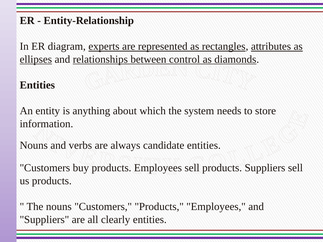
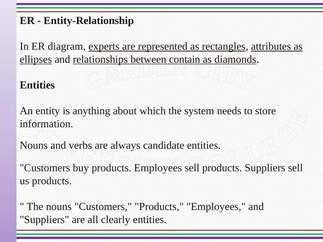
control: control -> contain (185, 59)
